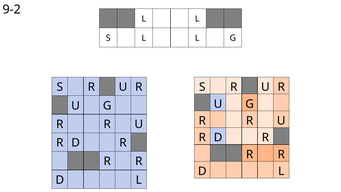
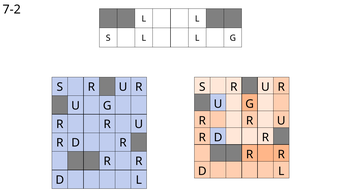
9-2: 9-2 -> 7-2 (12, 10)
